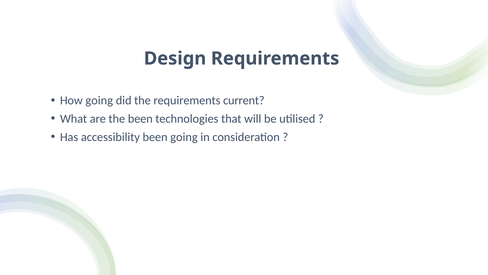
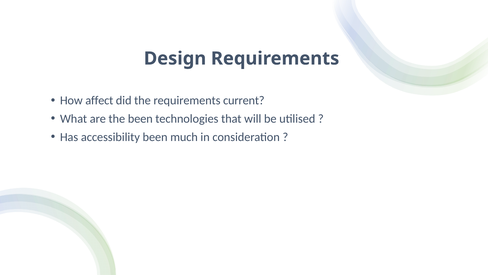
How going: going -> affect (99, 100)
been going: going -> much (184, 137)
